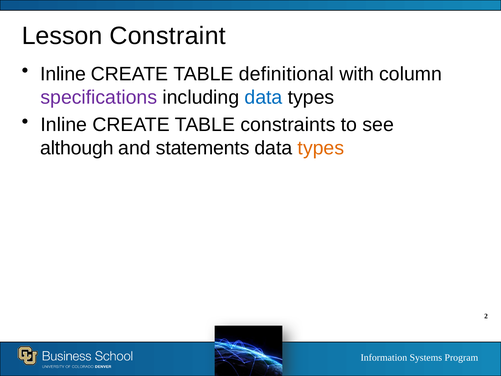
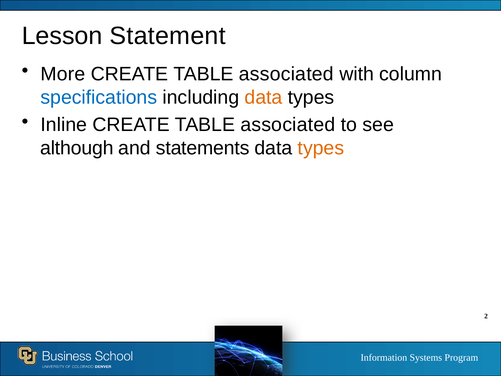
Constraint: Constraint -> Statement (168, 36)
Inline: Inline -> More (63, 74)
definitional: definitional -> associated (286, 74)
specifications colour: purple -> blue (99, 97)
data colour: blue -> orange (264, 97)
constraints: constraints -> associated (288, 125)
